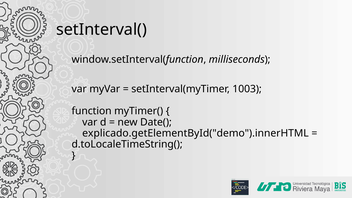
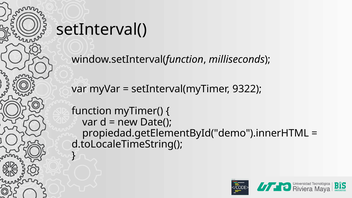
1003: 1003 -> 9322 (247, 89)
explicado.getElementById("demo").innerHTML: explicado.getElementById("demo").innerHTML -> propiedad.getElementById("demo").innerHTML (196, 133)
